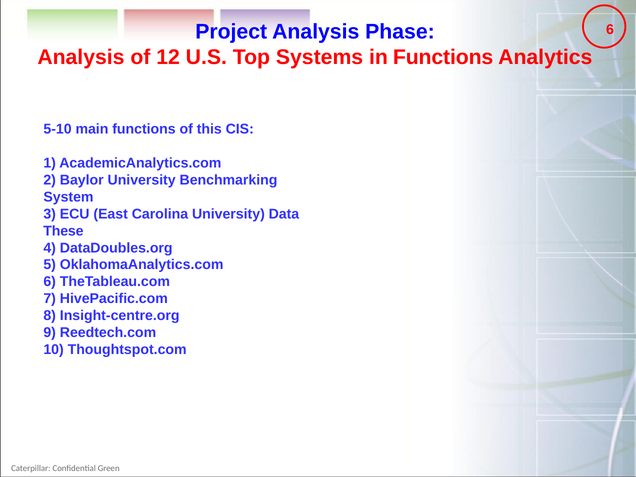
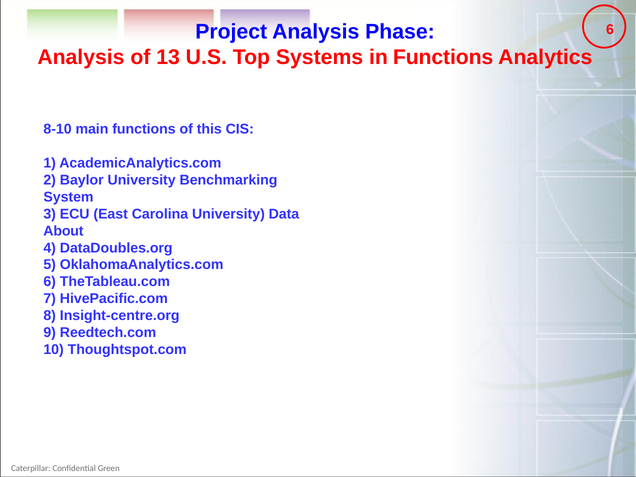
12: 12 -> 13 (168, 57)
5-10: 5-10 -> 8-10 (58, 129)
These: These -> About (63, 231)
